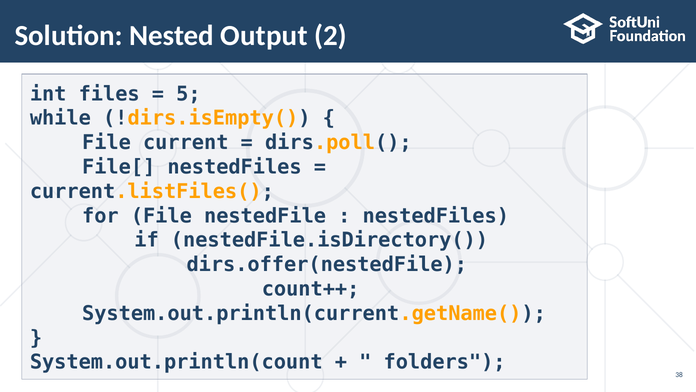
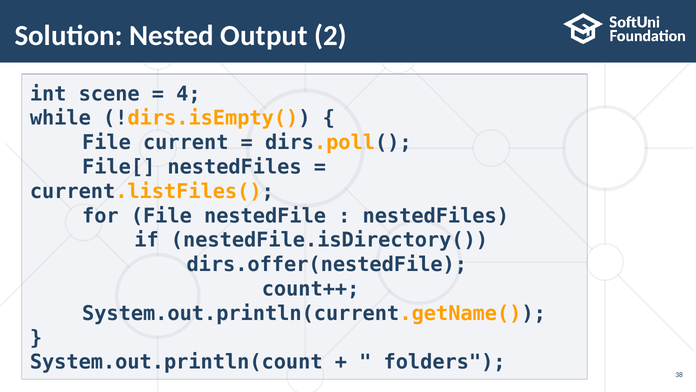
files: files -> scene (109, 94)
5: 5 -> 4 (188, 94)
